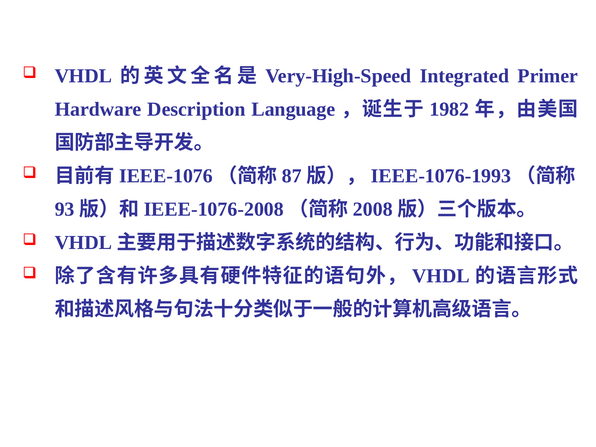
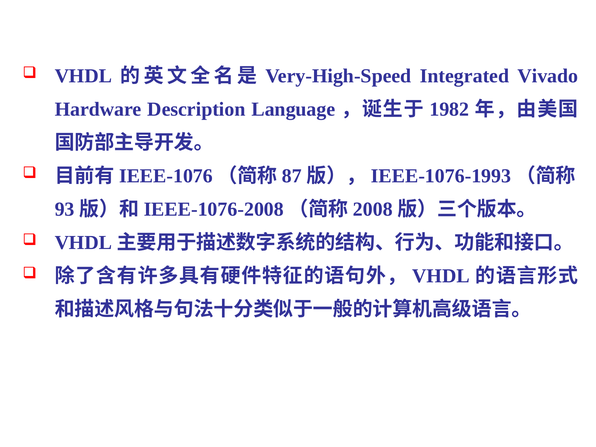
Primer: Primer -> Vivado (548, 76)
